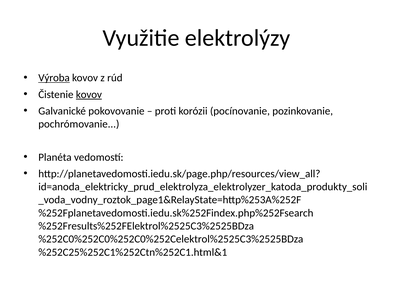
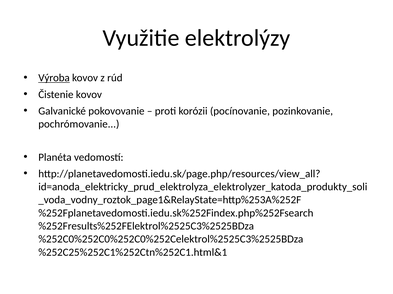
kovov underline: present -> none (89, 95)
